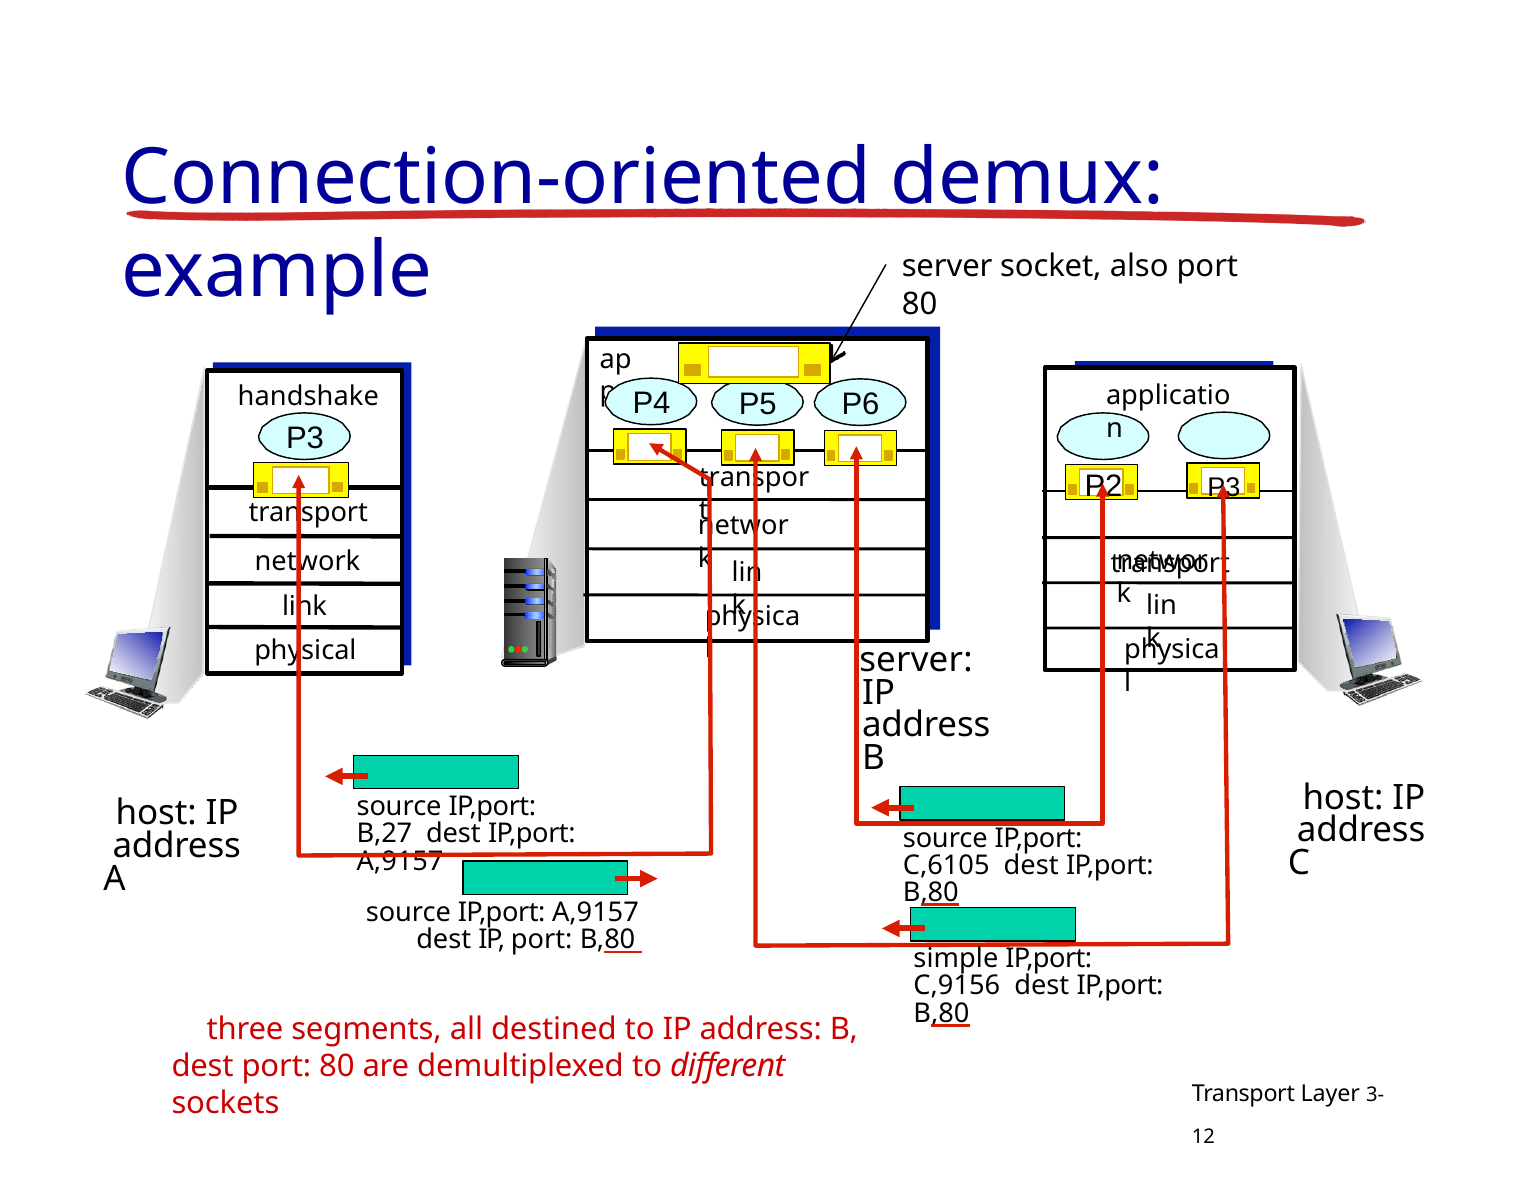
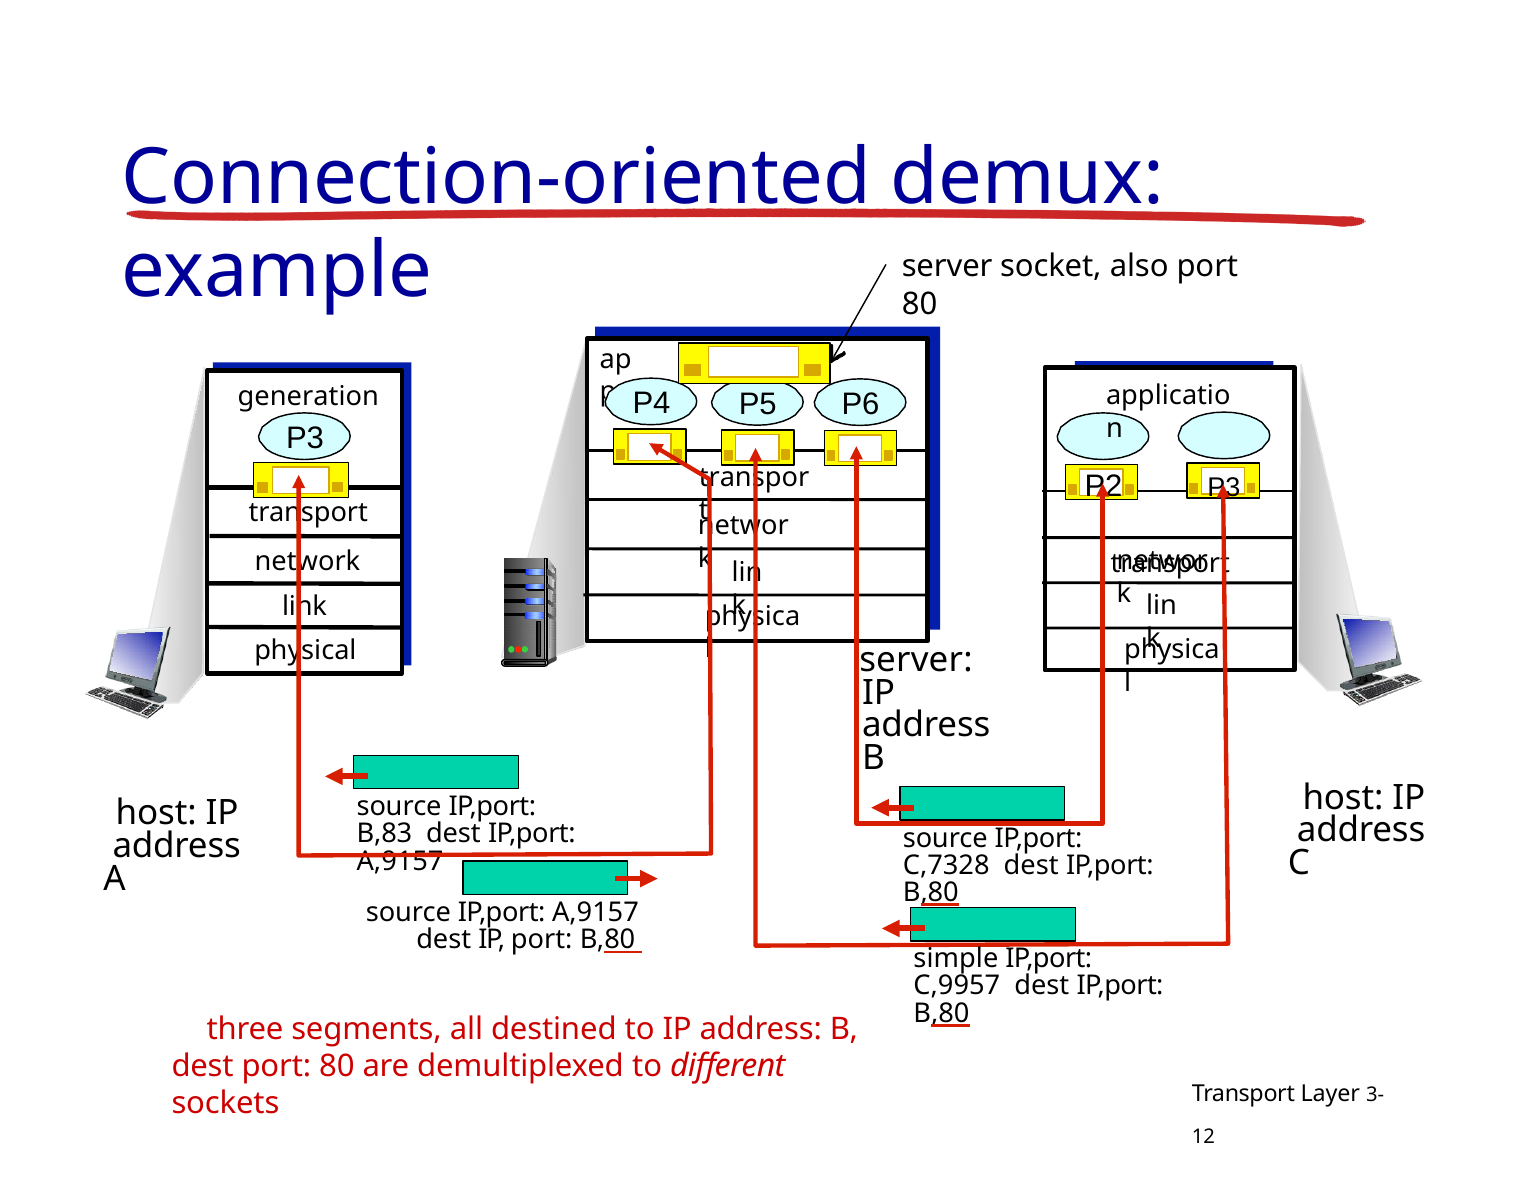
handshake: handshake -> generation (308, 397)
B,27: B,27 -> B,83 (384, 834)
C,6105: C,6105 -> C,7328 (946, 865)
C,9156: C,9156 -> C,9957 (957, 986)
